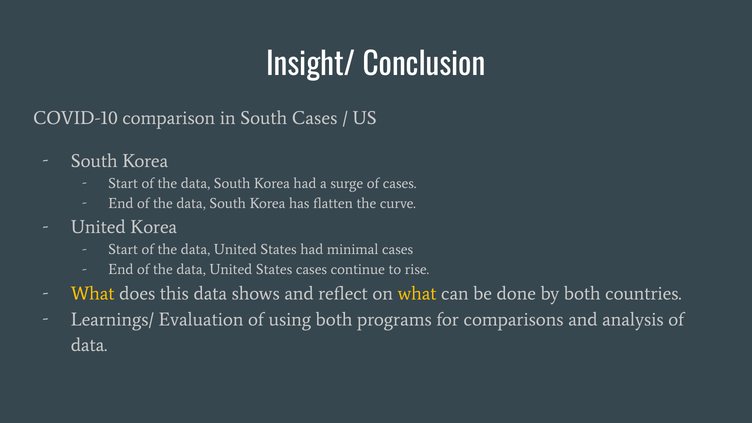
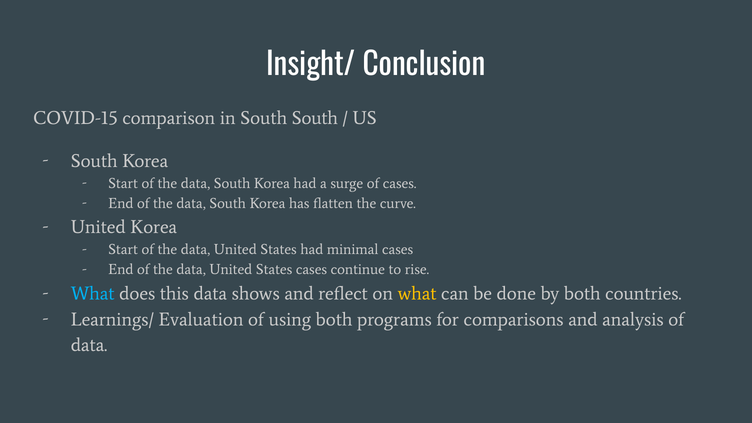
COVID-10: COVID-10 -> COVID-15 (75, 118)
South Cases: Cases -> South (315, 118)
What colour: yellow -> light blue (93, 293)
